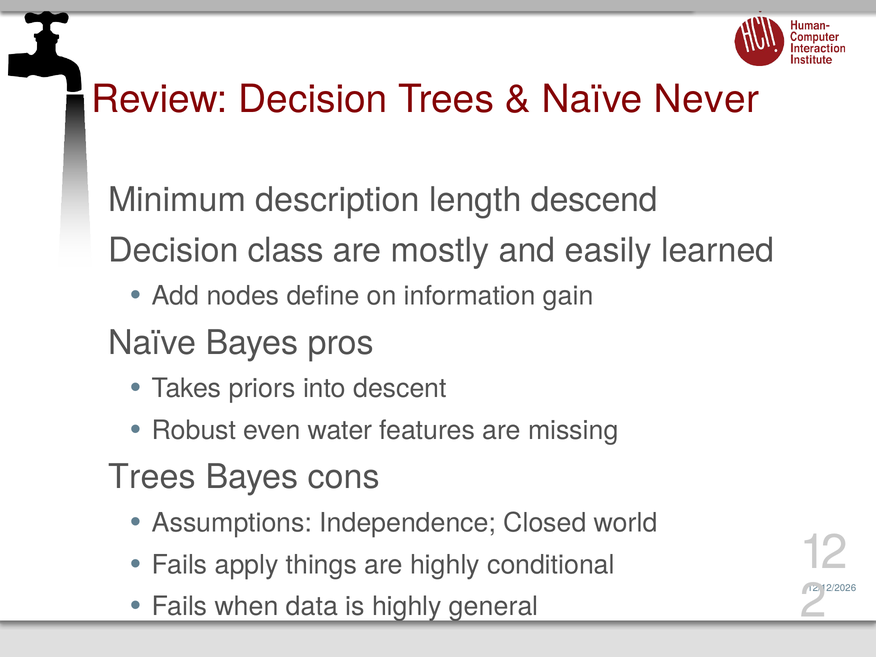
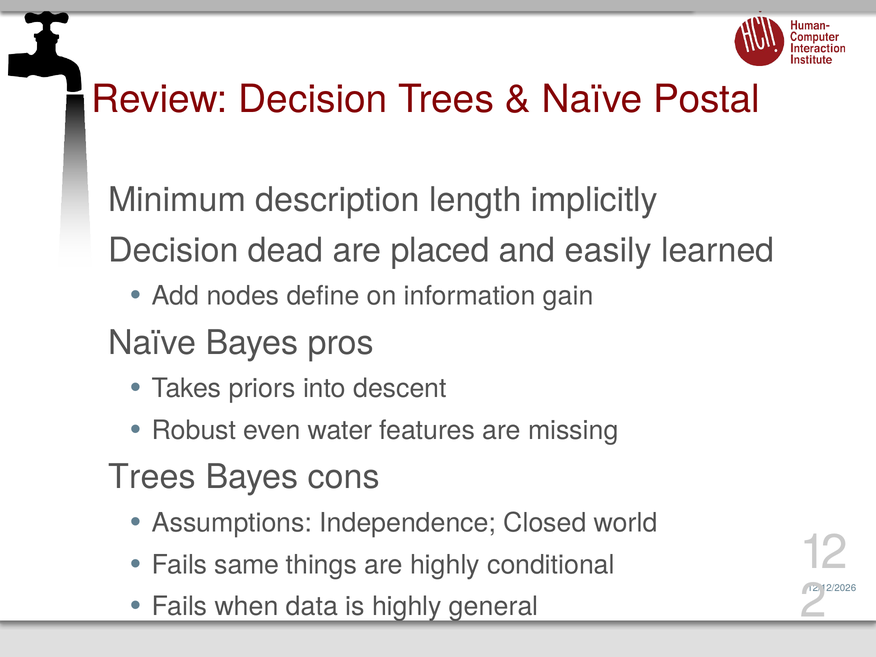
Never: Never -> Postal (707, 100)
descend: descend -> implicitly (594, 200)
class: class -> dead (286, 250)
mostly: mostly -> placed (440, 250)
apply: apply -> same (247, 565)
